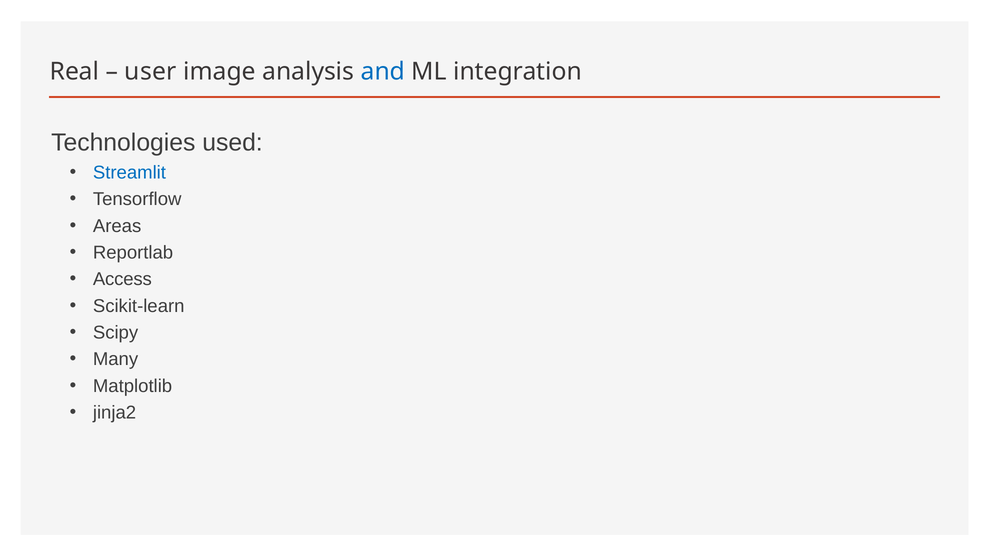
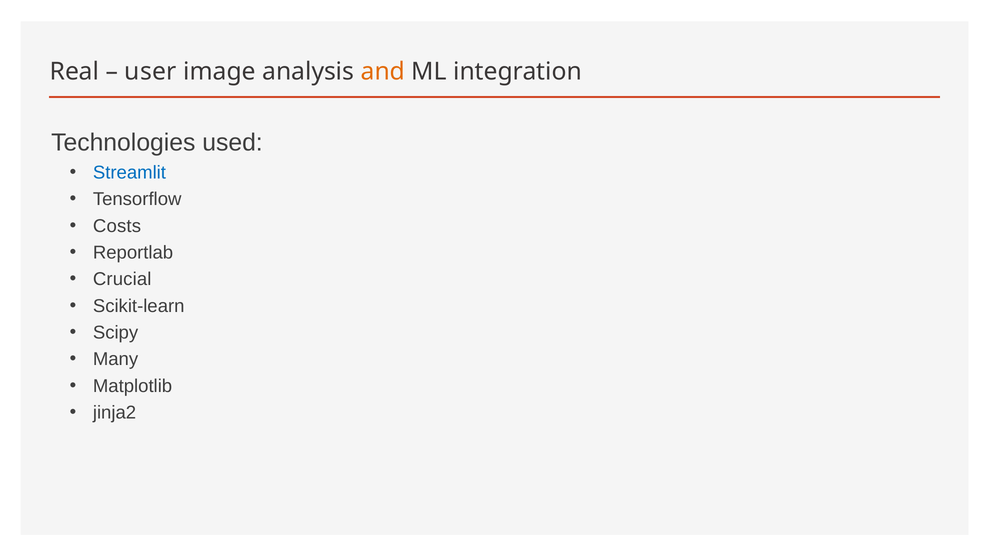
and colour: blue -> orange (383, 71)
Areas: Areas -> Costs (117, 226)
Access: Access -> Crucial (122, 279)
